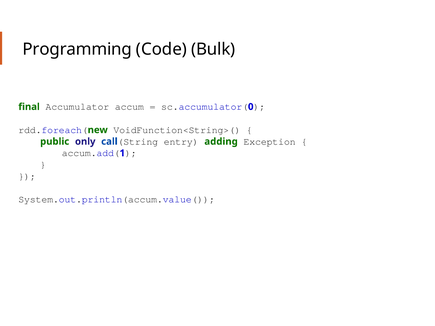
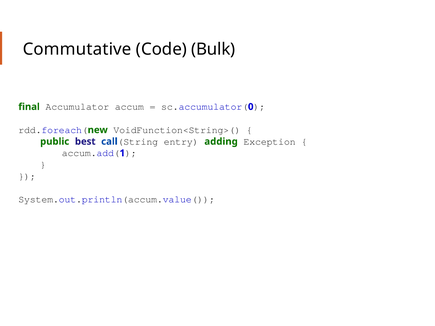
Programming: Programming -> Commutative (77, 49)
only: only -> best (85, 142)
